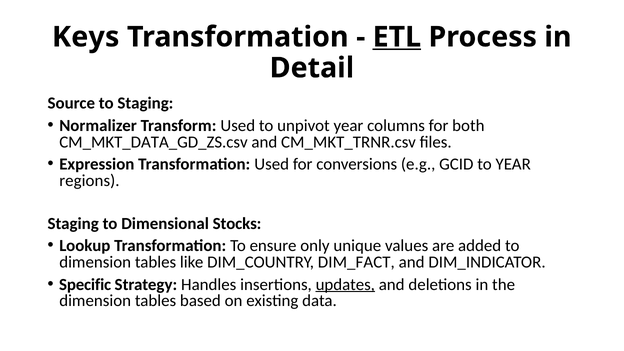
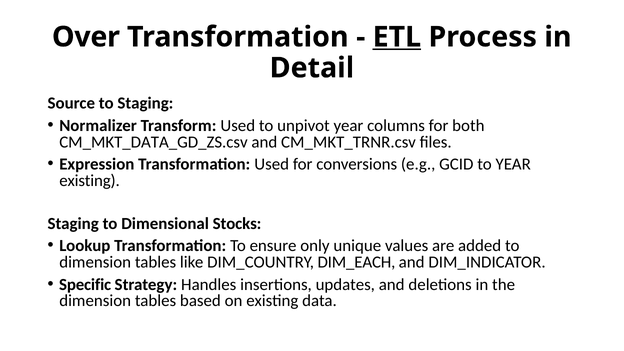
Keys: Keys -> Over (86, 37)
regions: regions -> existing (90, 181)
DIM_FACT: DIM_FACT -> DIM_EACH (356, 262)
updates underline: present -> none (345, 284)
